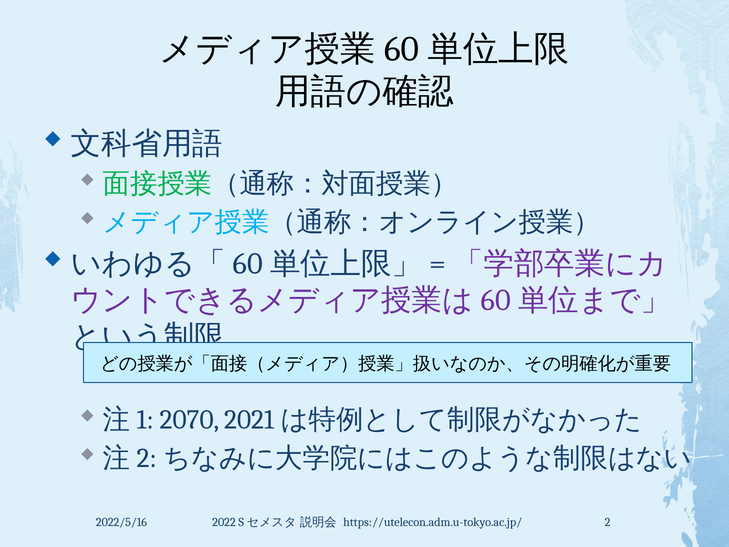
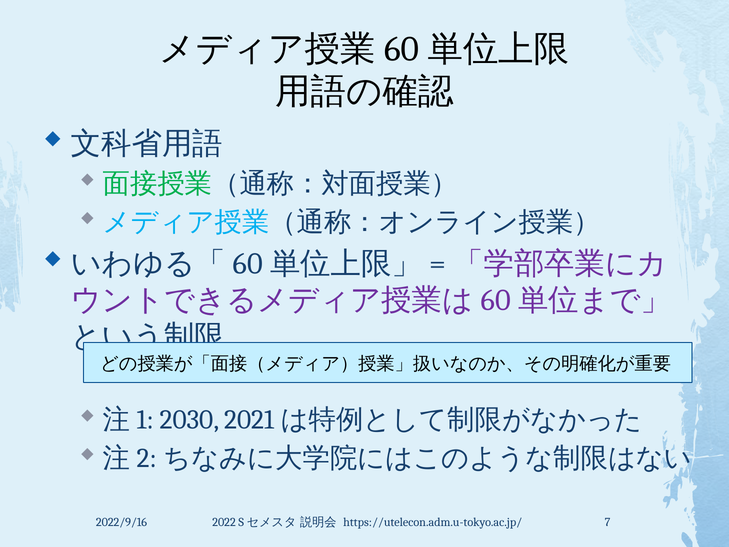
2070: 2070 -> 2030 (189, 419)
2022/5/16: 2022/5/16 -> 2022/9/16 (121, 522)
2: 2 -> 7 (607, 522)
